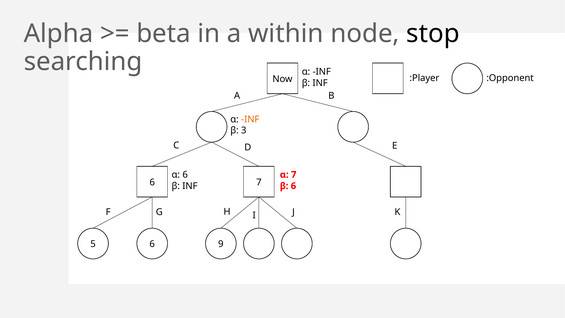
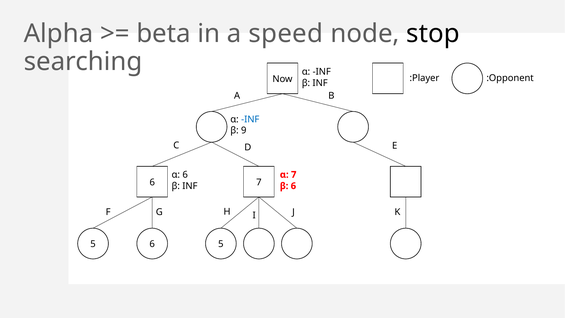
within: within -> speed (286, 33)
INF colour: orange -> blue (250, 119)
3: 3 -> 9 (244, 130)
5 9: 9 -> 5 (221, 244)
